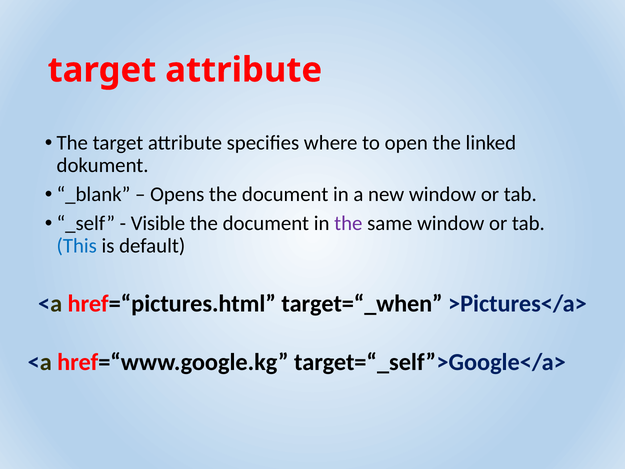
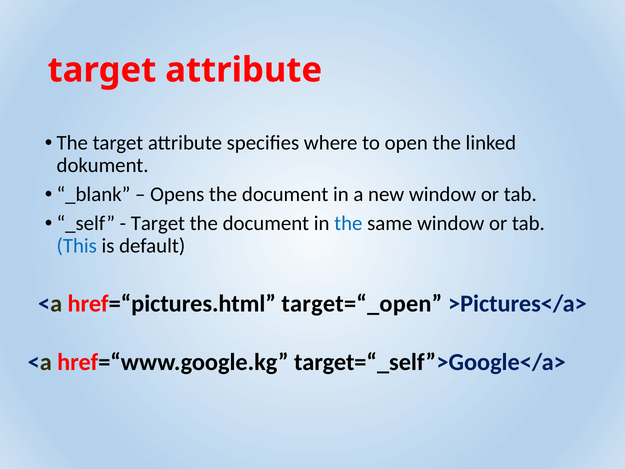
Visible: Visible -> Target (158, 223)
the colour: purple -> blue (348, 223)
target=“_when: target=“_when -> target=“_open (362, 303)
